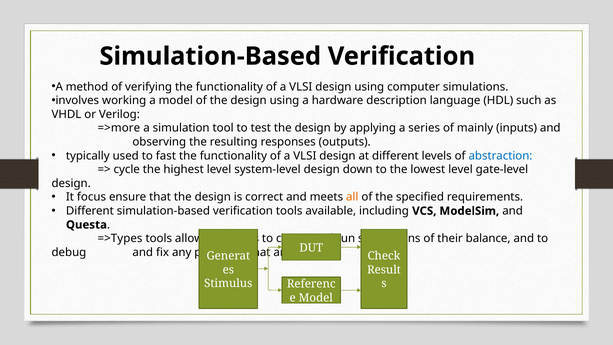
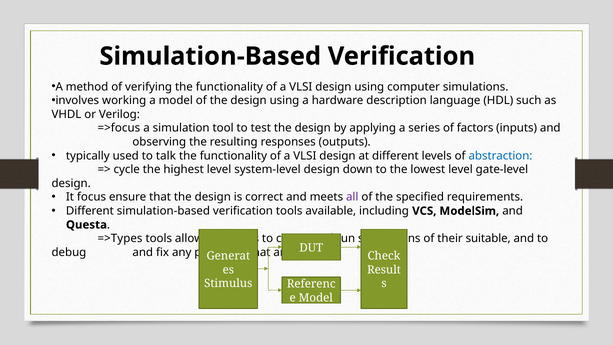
=>more: =>more -> =>focus (119, 128)
mainly: mainly -> factors (475, 128)
fast: fast -> talk (166, 156)
all colour: orange -> purple (352, 197)
balance: balance -> suitable (488, 238)
